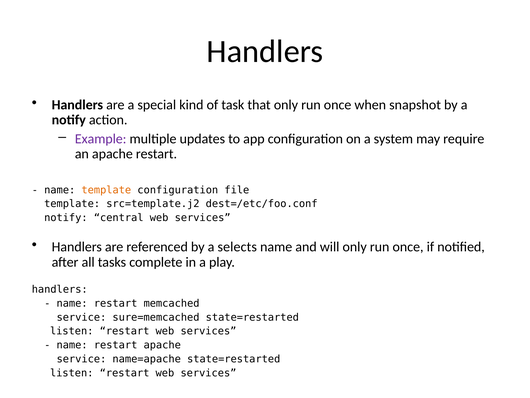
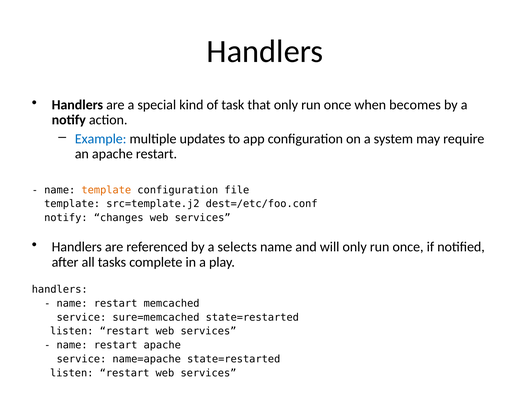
snapshot: snapshot -> becomes (415, 105)
Example colour: purple -> blue (101, 139)
central: central -> changes (119, 218)
